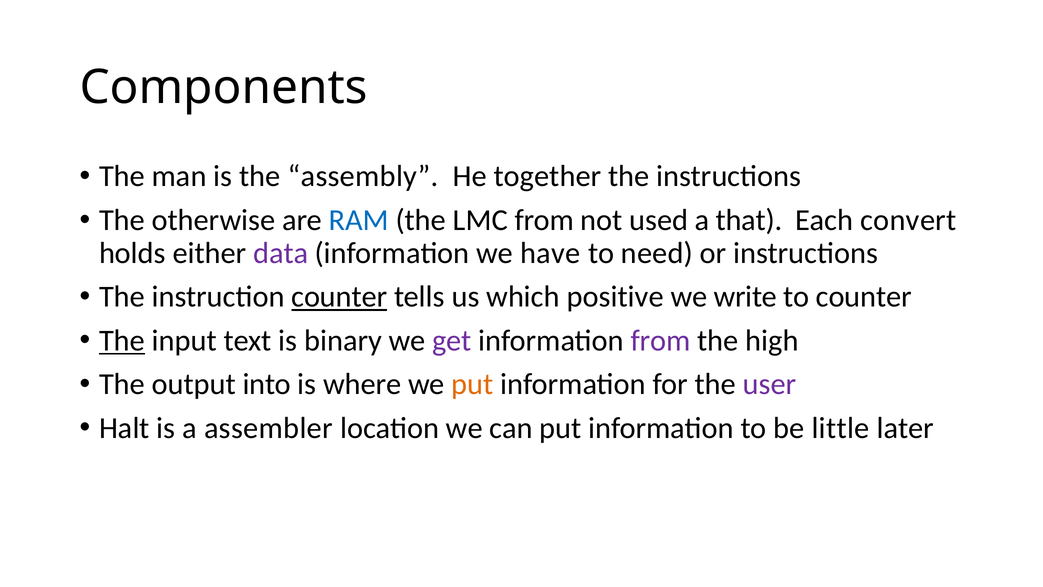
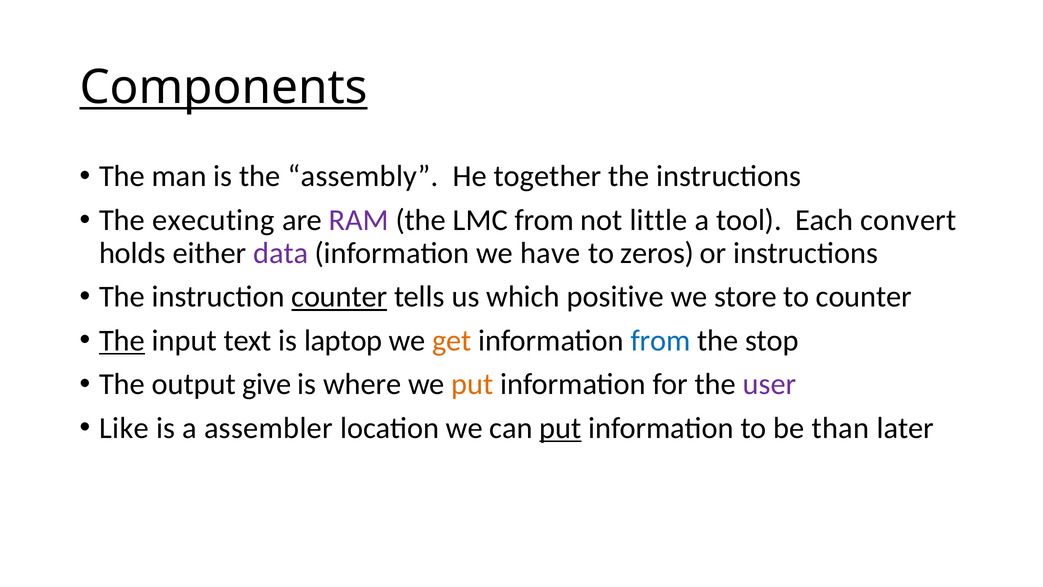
Components underline: none -> present (224, 88)
otherwise: otherwise -> executing (213, 220)
RAM colour: blue -> purple (359, 220)
used: used -> little (659, 220)
that: that -> tool (749, 220)
need: need -> zeros (657, 253)
write: write -> store (745, 297)
binary: binary -> laptop (343, 340)
get colour: purple -> orange (452, 340)
from colour: purple -> blue (660, 340)
high: high -> stop (772, 340)
into: into -> give (267, 384)
Halt: Halt -> Like (124, 428)
put underline: none -> present (560, 428)
little: little -> than (841, 428)
